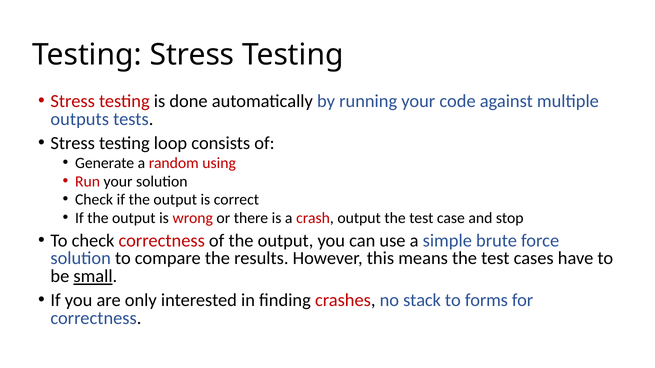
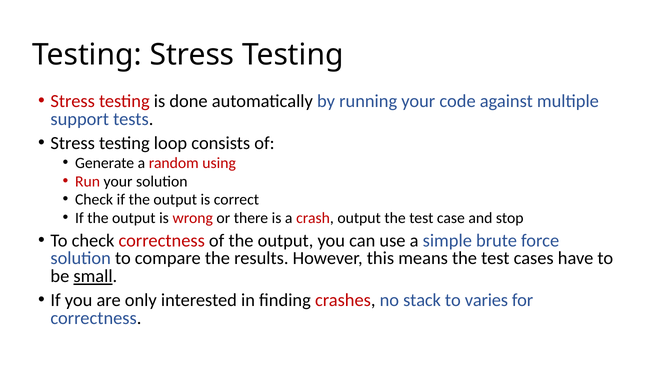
outputs: outputs -> support (80, 119)
forms: forms -> varies (486, 301)
